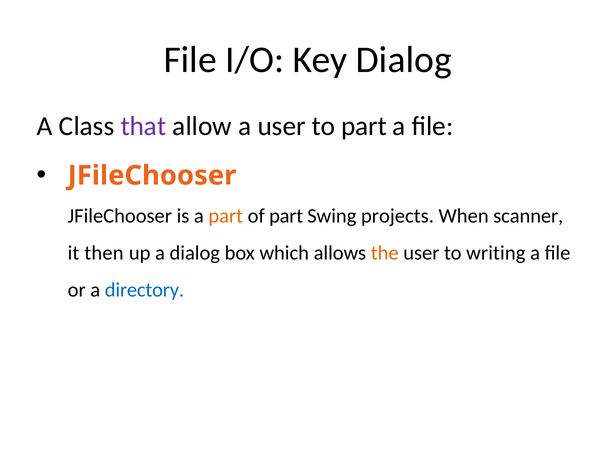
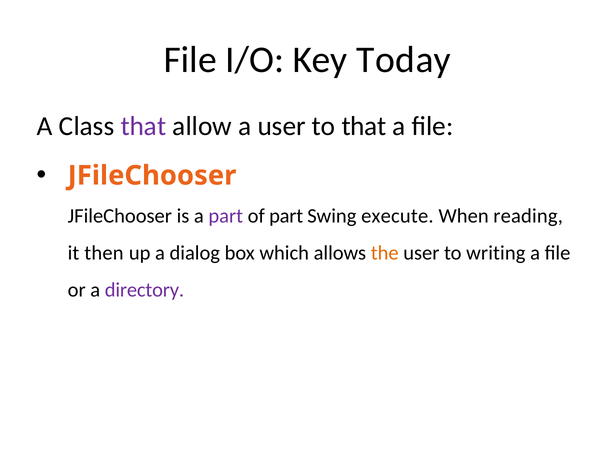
Key Dialog: Dialog -> Today (404, 60)
to part: part -> that (364, 126)
part colour: orange -> purple (226, 216)
projects: projects -> execute (397, 216)
scanner: scanner -> reading (528, 216)
directory colour: blue -> purple (144, 290)
